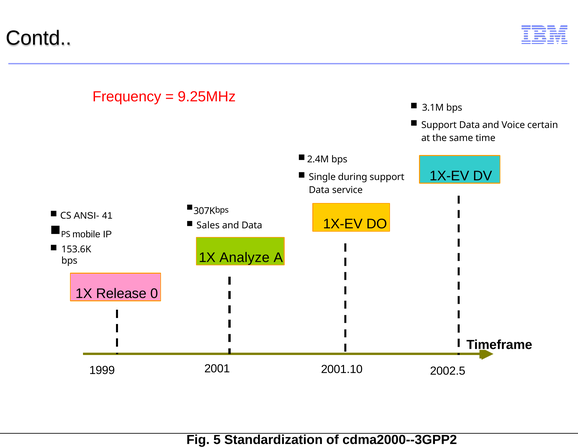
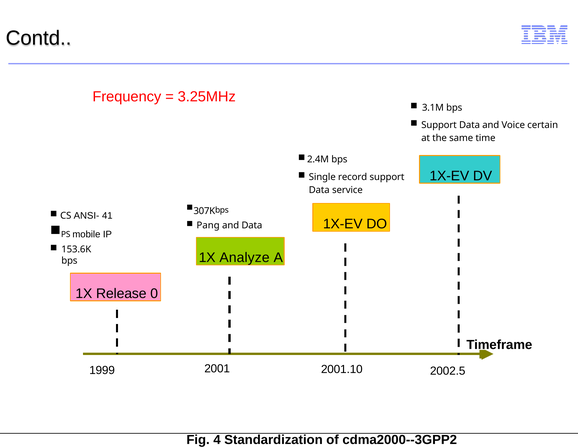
9.25MHz: 9.25MHz -> 3.25MHz (207, 97)
during: during -> record (353, 177)
Sales: Sales -> Pang (208, 225)
5: 5 -> 4 (217, 439)
